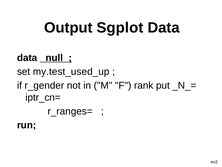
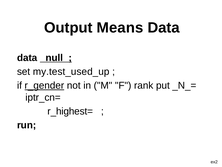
Sgplot: Sgplot -> Means (120, 28)
r_gender underline: none -> present (44, 85)
r_ranges=: r_ranges= -> r_highest= (70, 111)
